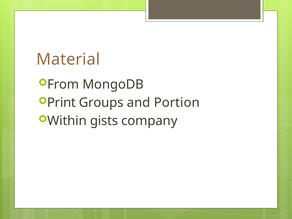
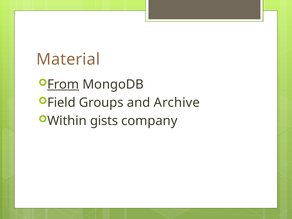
From underline: none -> present (63, 84)
Print: Print -> Field (61, 103)
Portion: Portion -> Archive (177, 103)
